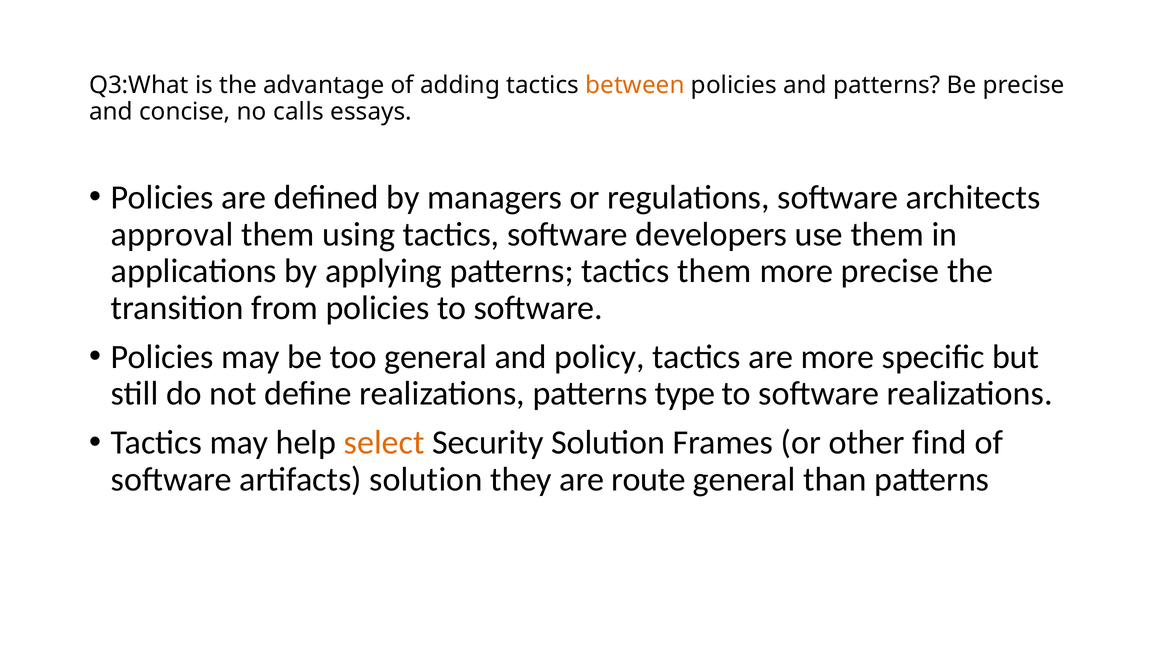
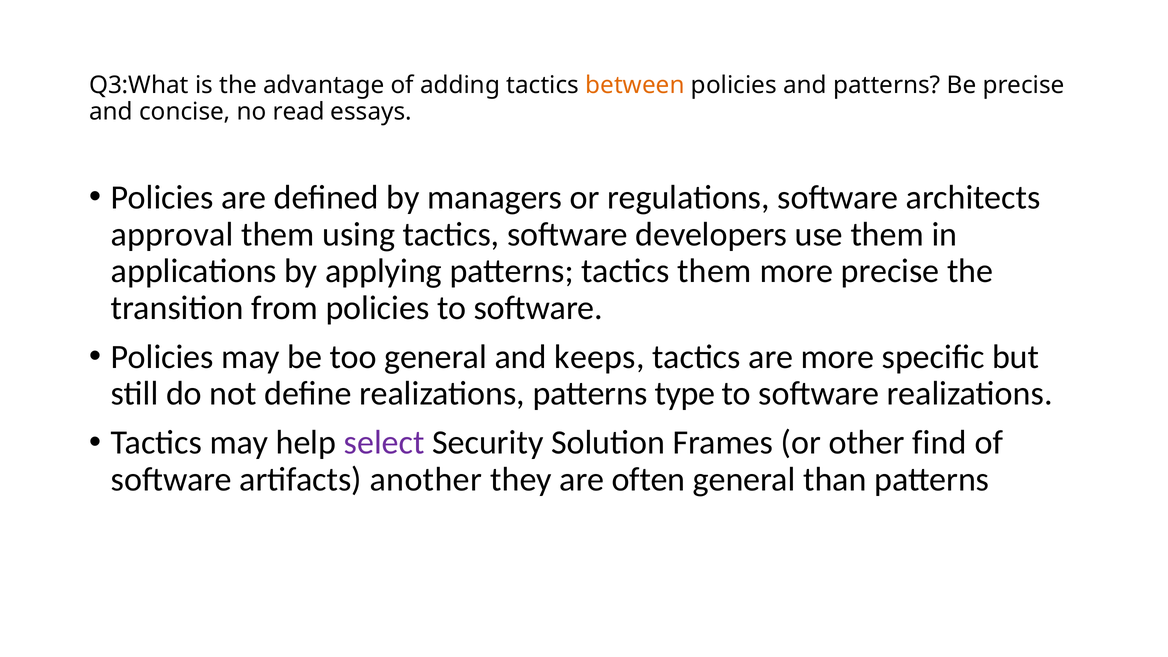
calls: calls -> read (299, 111)
policy: policy -> keeps (599, 357)
select colour: orange -> purple (384, 443)
artifacts solution: solution -> another (426, 479)
route: route -> often (649, 479)
